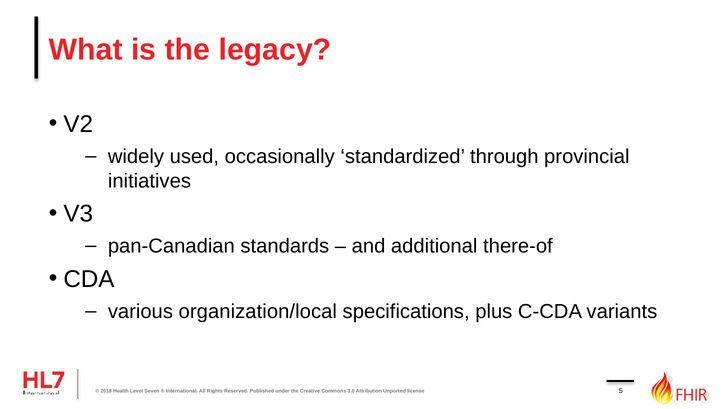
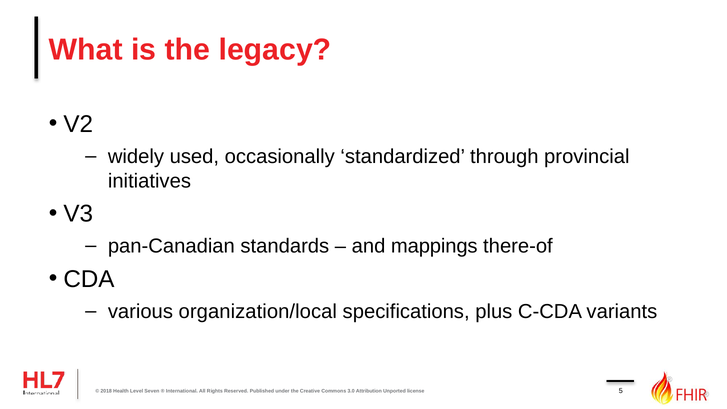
additional: additional -> mappings (434, 246)
